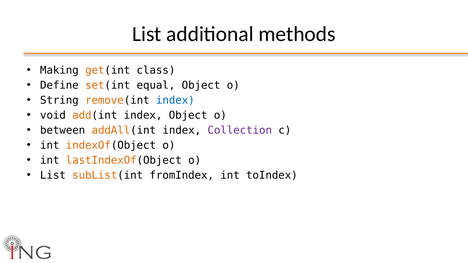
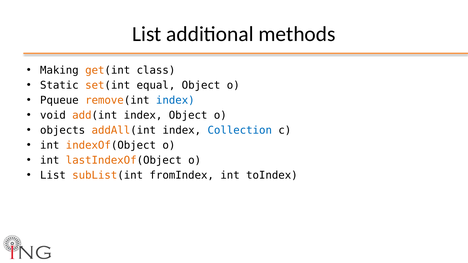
Define: Define -> Static (59, 85)
String: String -> Pqueue (59, 100)
between: between -> objects (63, 130)
Collection colour: purple -> blue (240, 130)
